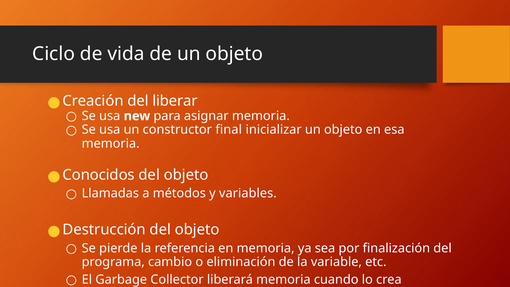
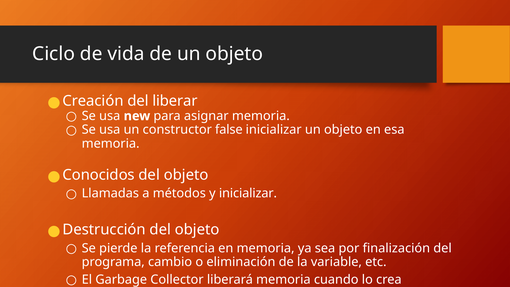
final: final -> false (229, 130)
y variables: variables -> inicializar (248, 193)
